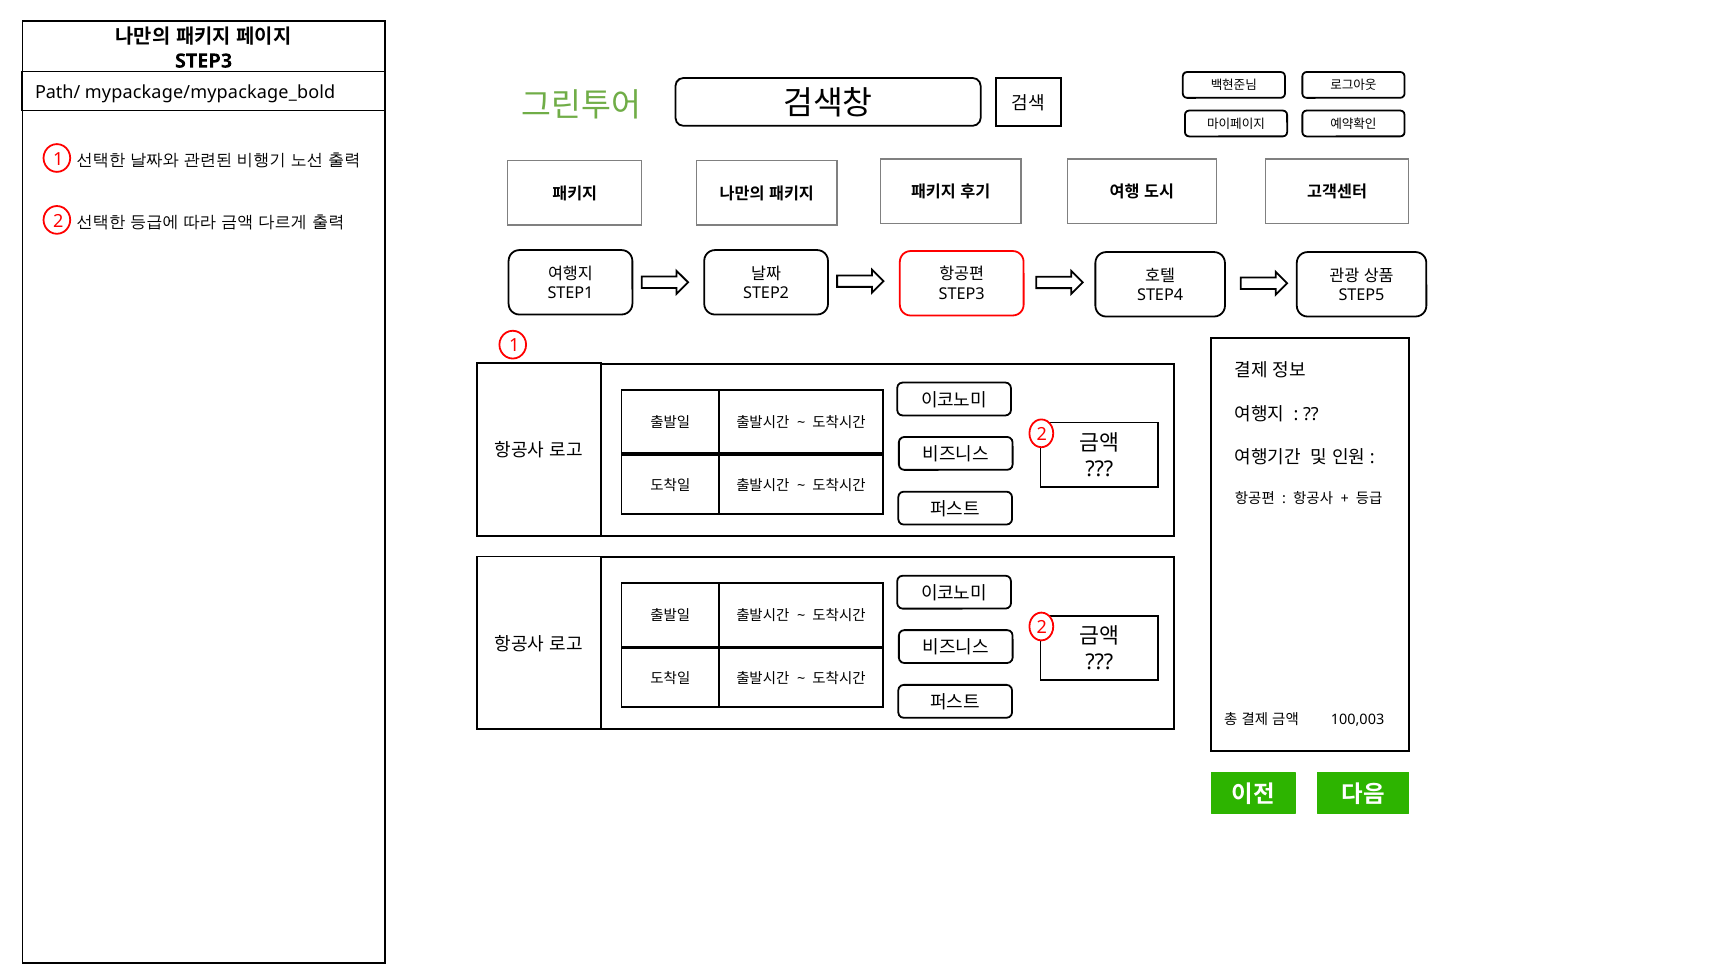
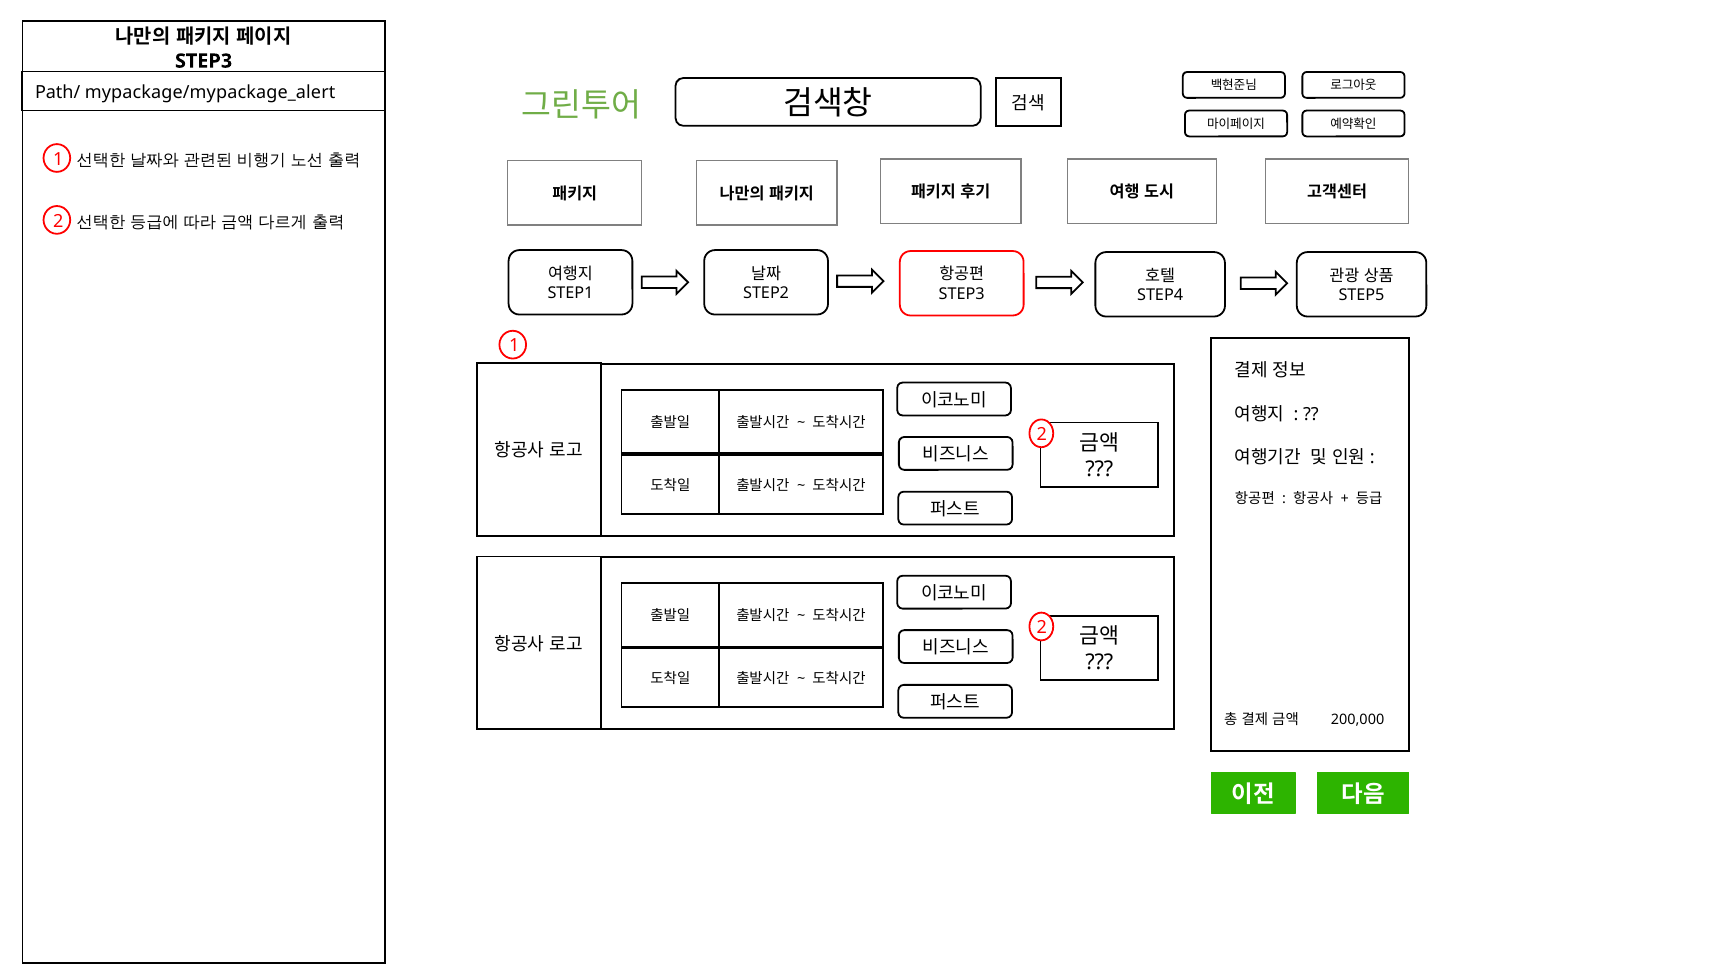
mypackage/mypackage_bold: mypackage/mypackage_bold -> mypackage/mypackage_alert (210, 92)
100,003: 100,003 -> 200,000 (1358, 720)
